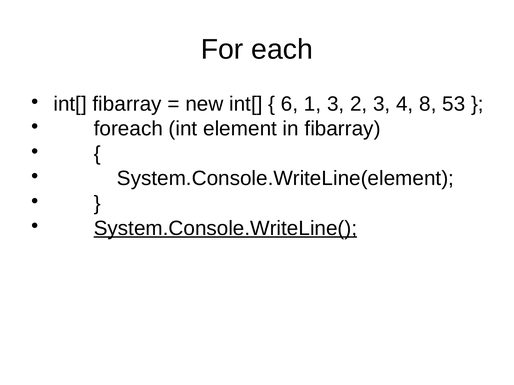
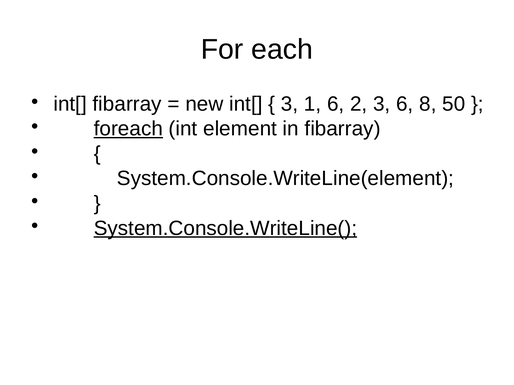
6: 6 -> 3 (290, 104)
1 3: 3 -> 6 (336, 104)
3 4: 4 -> 6 (405, 104)
53: 53 -> 50 (454, 104)
foreach underline: none -> present (128, 129)
